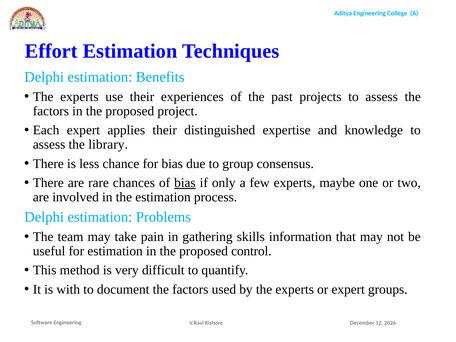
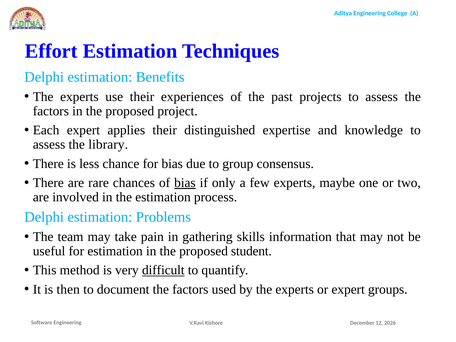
control: control -> student (251, 251)
difficult underline: none -> present (163, 270)
with: with -> then (68, 289)
